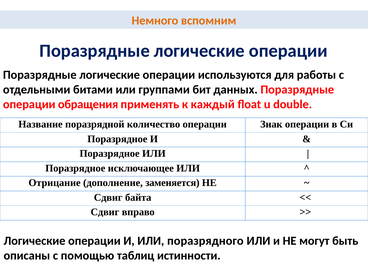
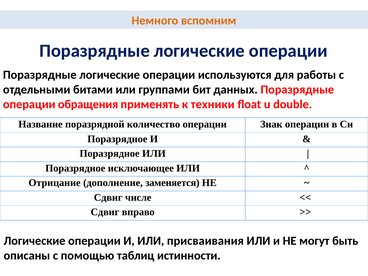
каждый: каждый -> техники (213, 104)
байта: байта -> числе (138, 197)
поразрядного: поразрядного -> присваивания (205, 241)
